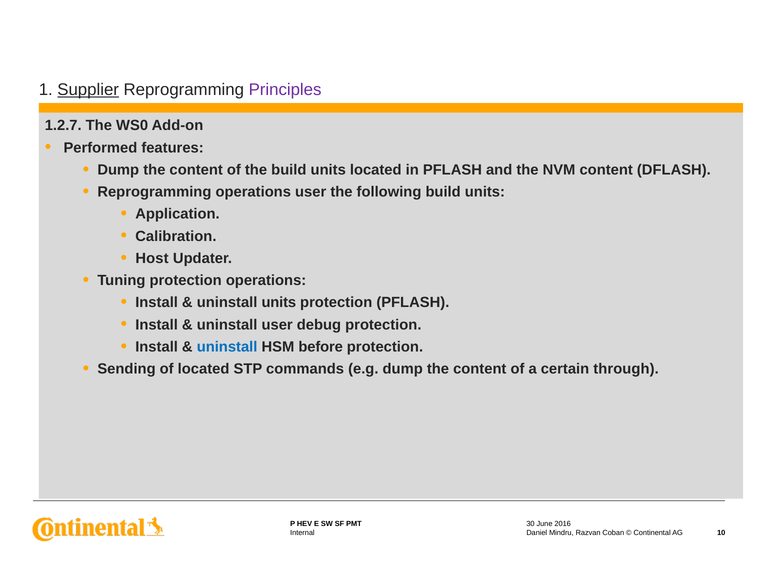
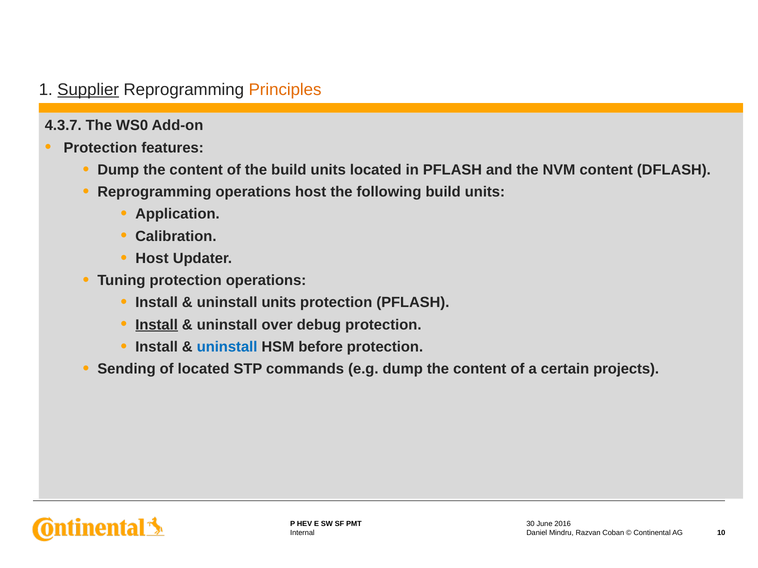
Principles colour: purple -> orange (285, 90)
1.2.7: 1.2.7 -> 4.3.7 (63, 126)
Performed: Performed -> Protection (100, 148)
operations user: user -> host (311, 192)
Install underline: none -> present (157, 325)
uninstall user: user -> over (277, 325)
through: through -> projects (626, 369)
